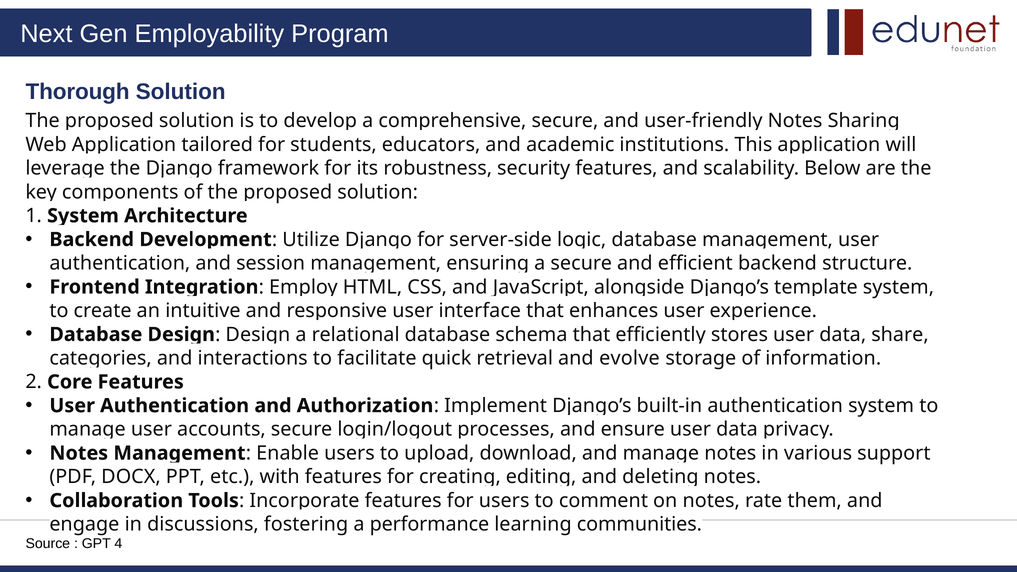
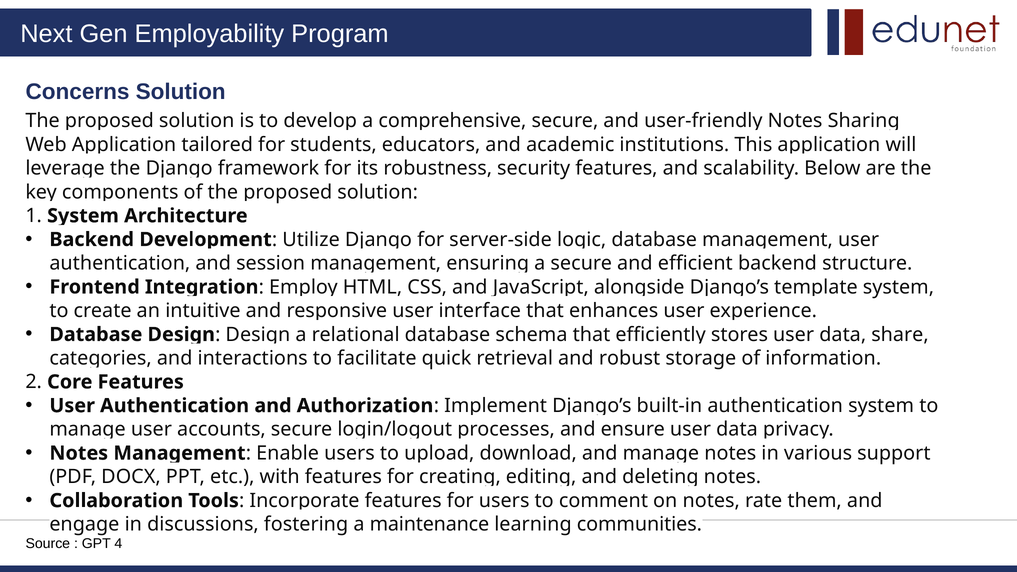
Thorough: Thorough -> Concerns (78, 92)
evolve: evolve -> robust (630, 358)
performance: performance -> maintenance (429, 524)
